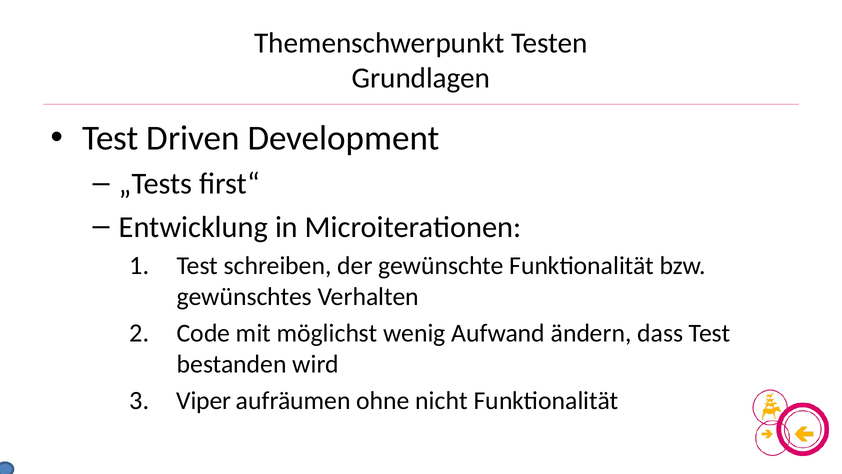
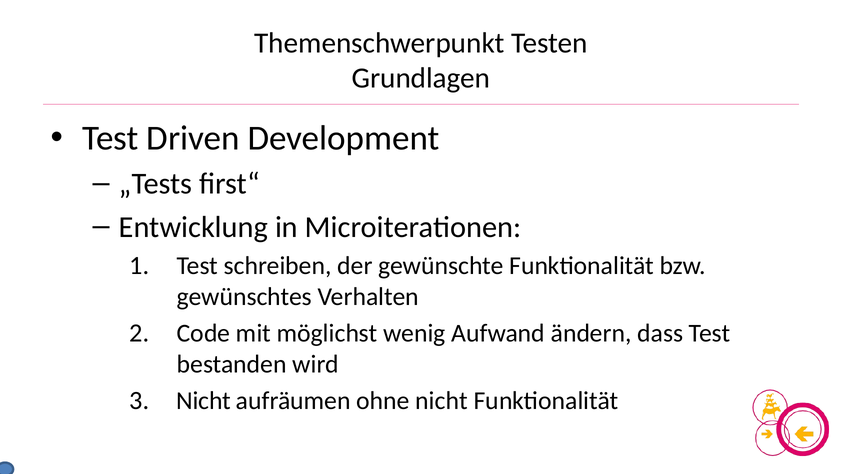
Viper: Viper -> Nicht (204, 400)
